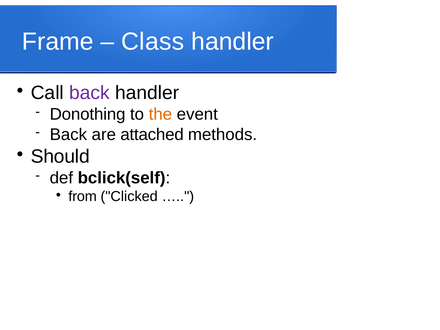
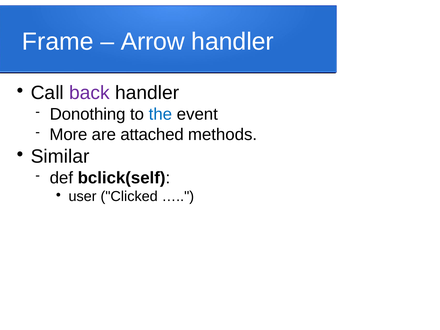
Class: Class -> Arrow (153, 42)
the colour: orange -> blue (160, 114)
Back: Back -> More (68, 135)
Should: Should -> Similar (60, 156)
from: from -> user (83, 196)
